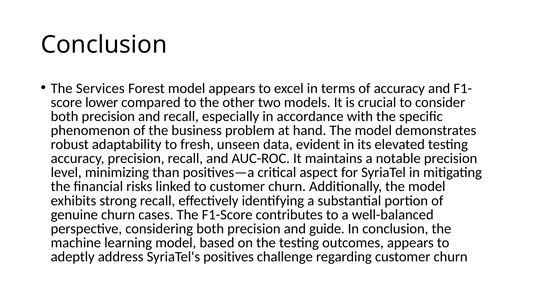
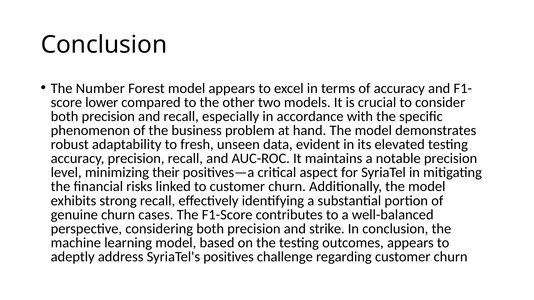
Services: Services -> Number (100, 88)
than: than -> their (166, 173)
guide: guide -> strike (327, 229)
